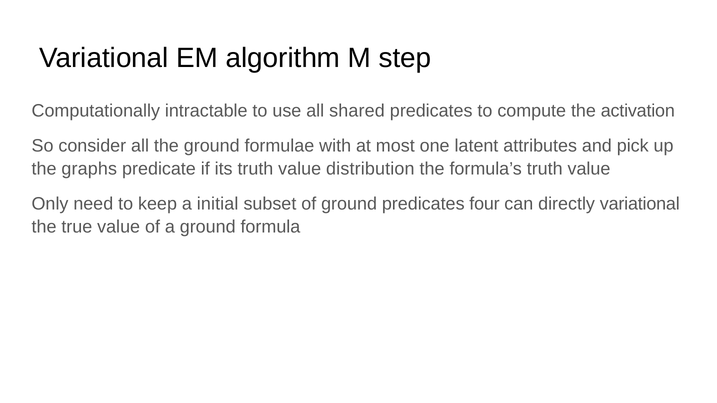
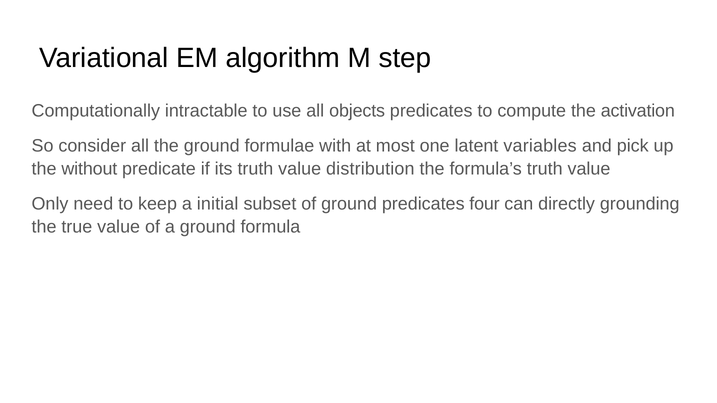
shared: shared -> objects (357, 111)
attributes: attributes -> variables (540, 146)
graphs: graphs -> without (89, 169)
directly variational: variational -> grounding (640, 204)
